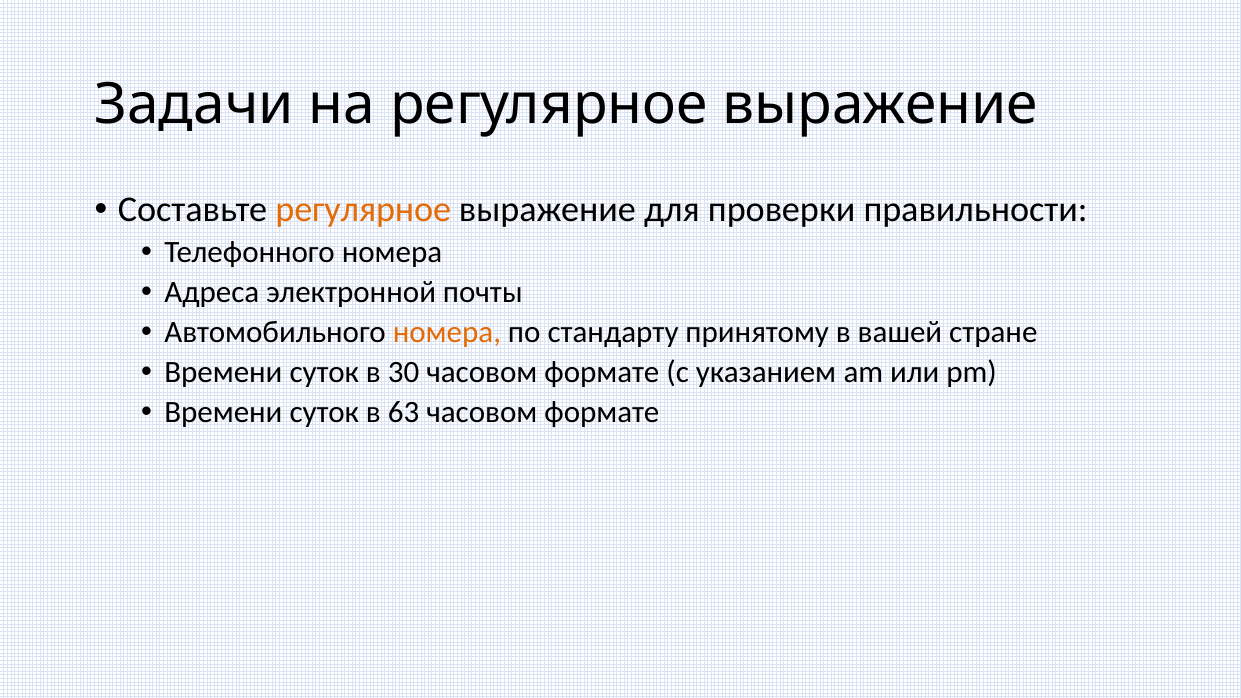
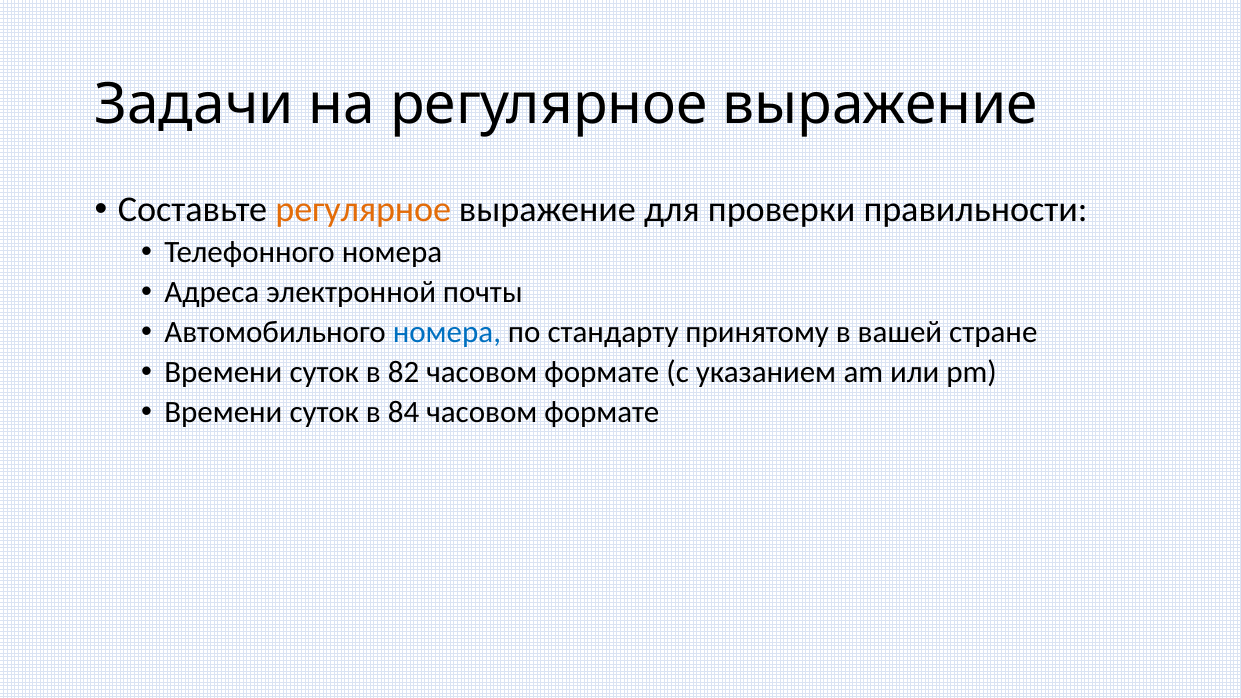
номера colour: orange -> blue (447, 332)
30: 30 -> 82 (404, 372)
63: 63 -> 84 (404, 412)
